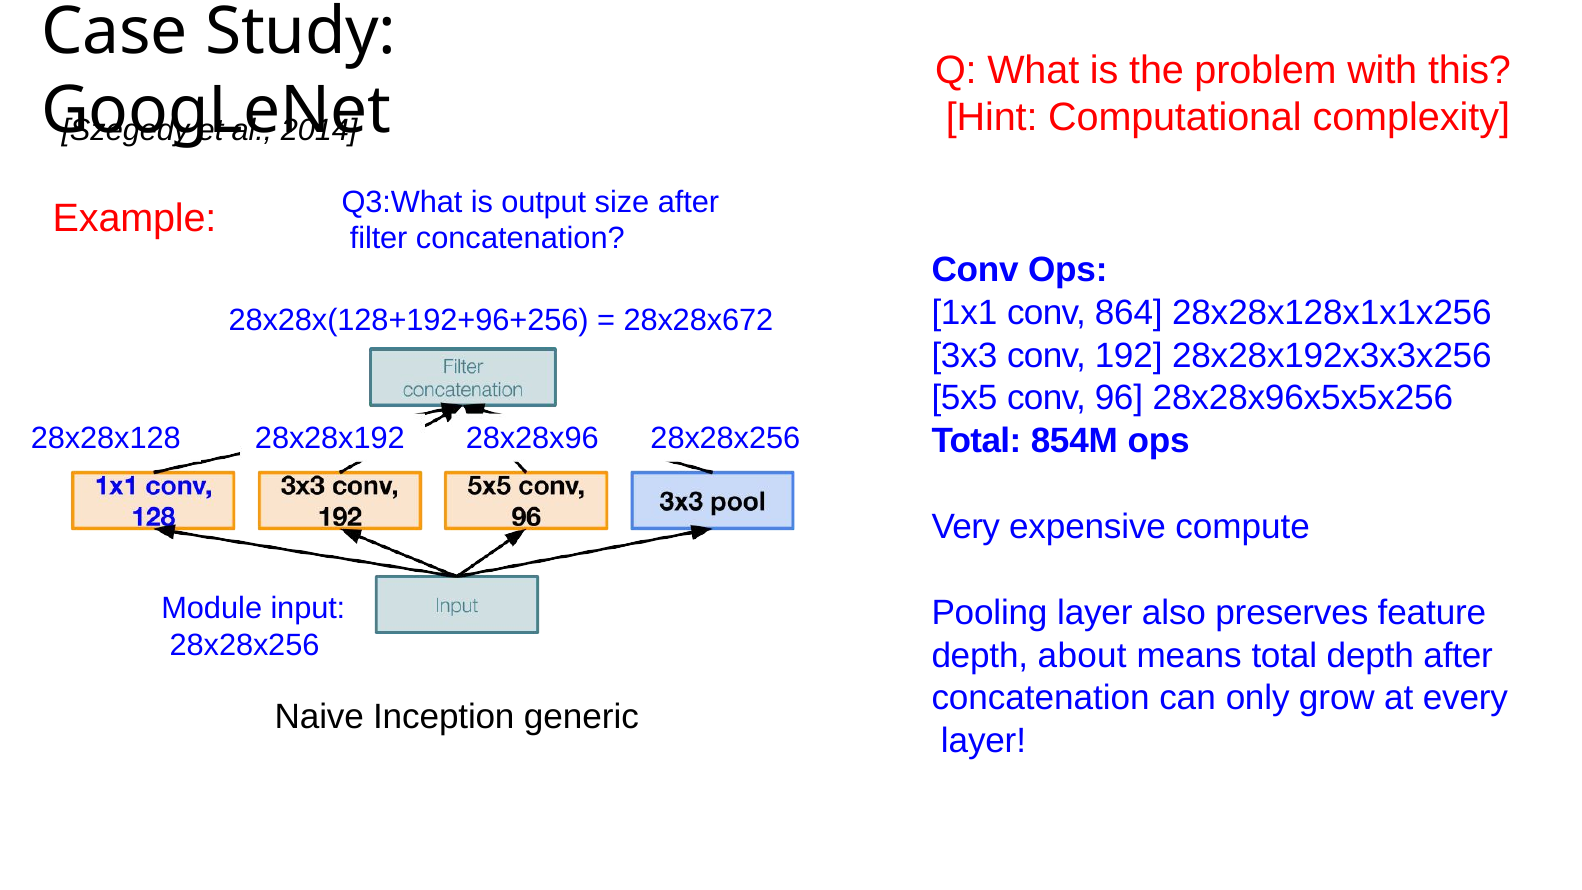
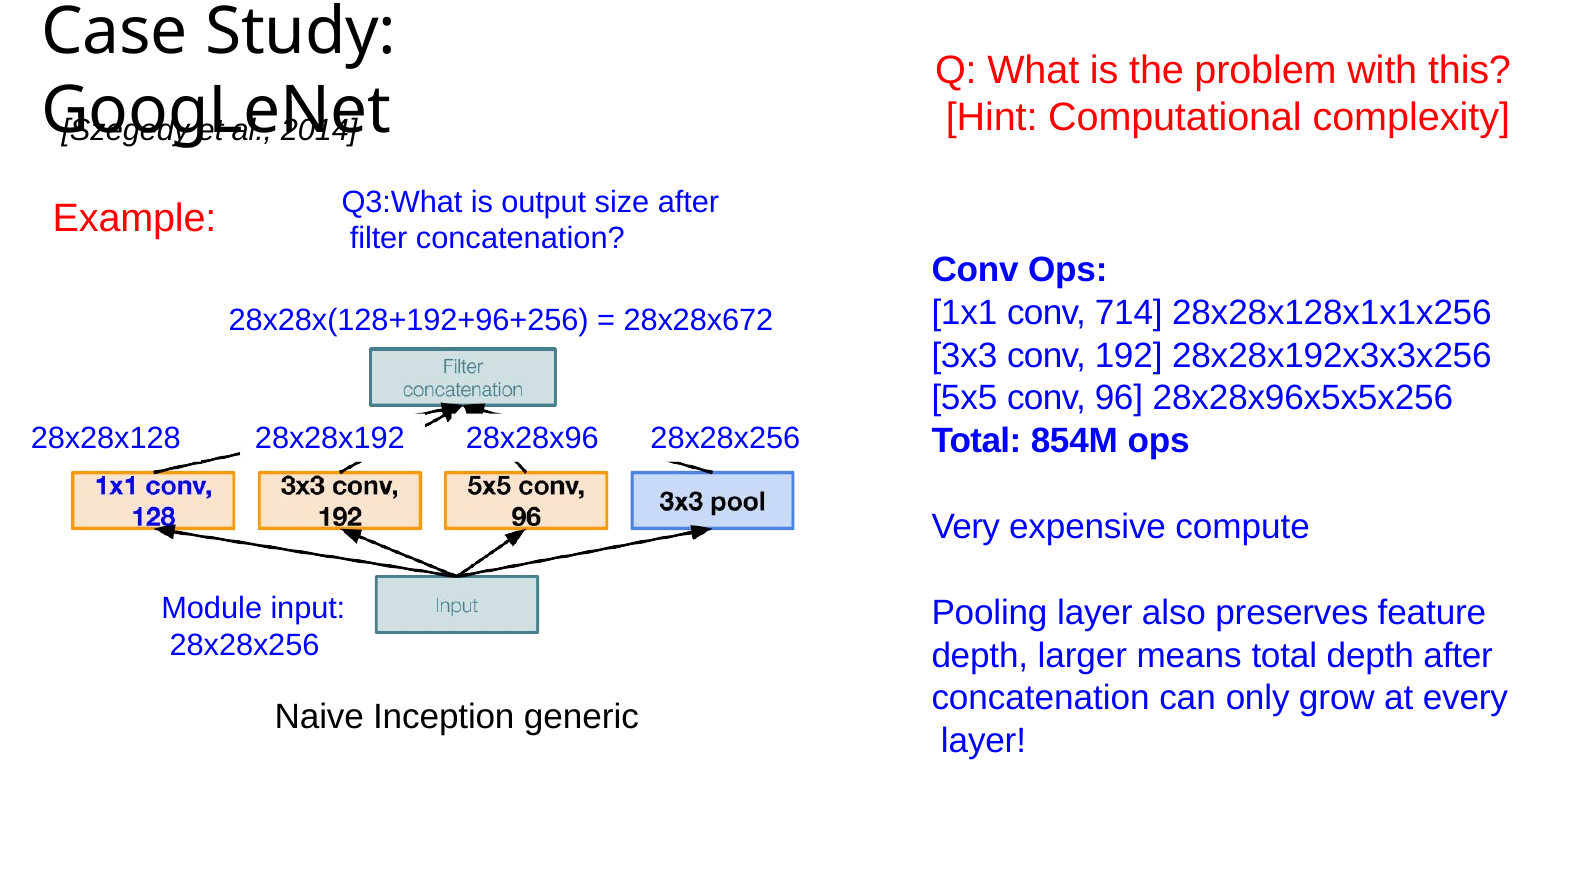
864: 864 -> 714 (1129, 313)
about: about -> larger (1082, 655)
